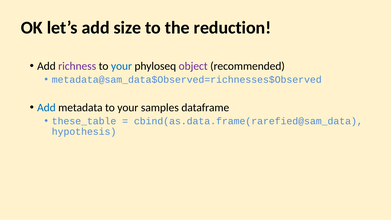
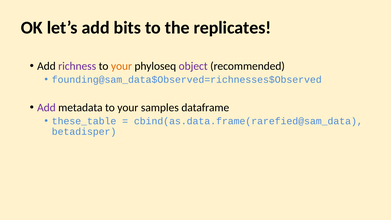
size: size -> bits (127, 28)
reduction: reduction -> replicates (232, 28)
your colour: blue -> orange (121, 66)
metadata@sam_data$Observed=richnesses$Observed: metadata@sam_data$Observed=richnesses$Observed -> founding@sam_data$Observed=richnesses$Observed (187, 80)
Add colour: blue -> purple (46, 108)
hypothesis: hypothesis -> betadisper (84, 132)
